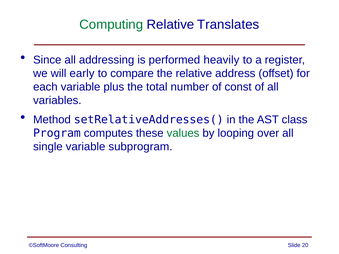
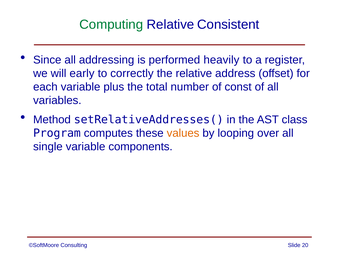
Translates: Translates -> Consistent (228, 25)
compare: compare -> correctly (132, 73)
values colour: green -> orange (183, 133)
subprogram: subprogram -> components (141, 147)
